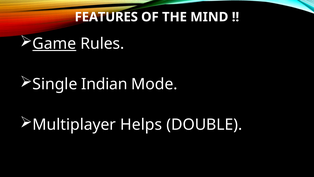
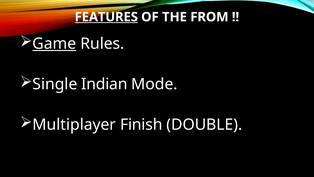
FEATURES underline: none -> present (106, 17)
MIND: MIND -> FROM (209, 17)
Helps: Helps -> Finish (141, 125)
